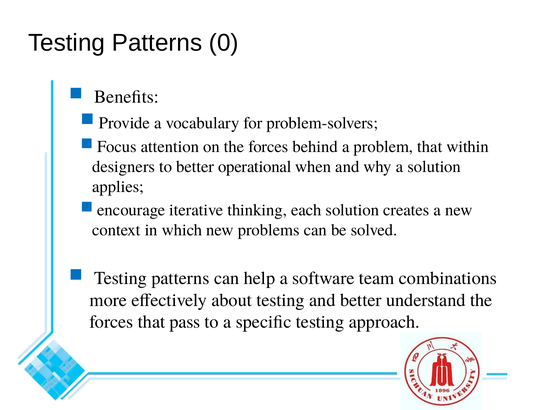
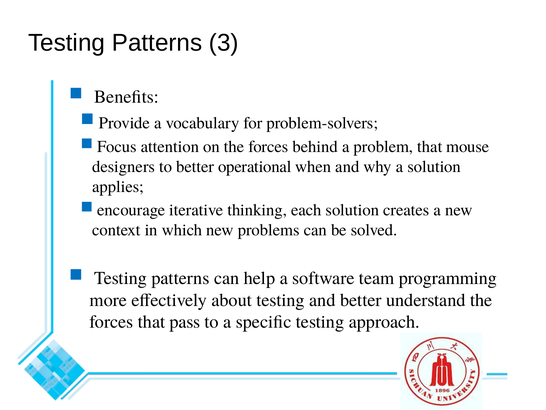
0: 0 -> 3 (224, 43)
within: within -> mouse (468, 146)
combinations: combinations -> programming (448, 278)
